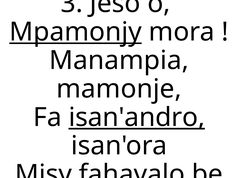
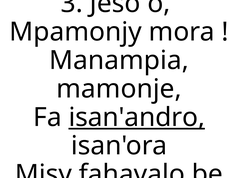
Mpamonjy underline: present -> none (76, 32)
